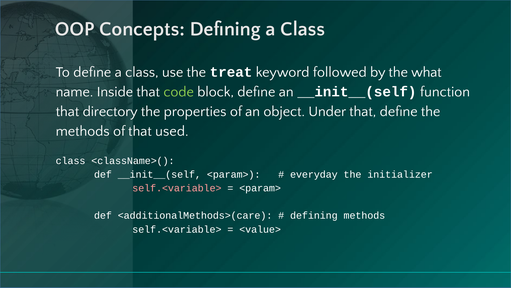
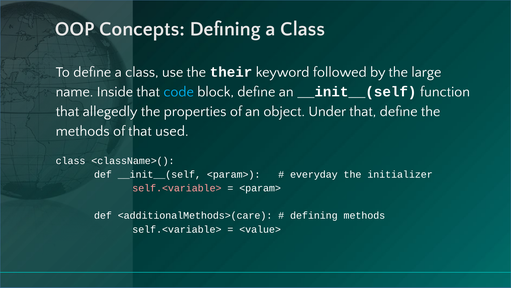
treat: treat -> their (231, 72)
what: what -> large (426, 72)
code colour: light green -> light blue (179, 92)
directory: directory -> allegedly (110, 111)
